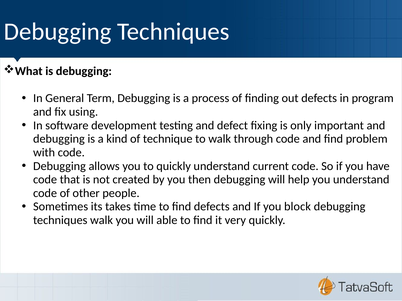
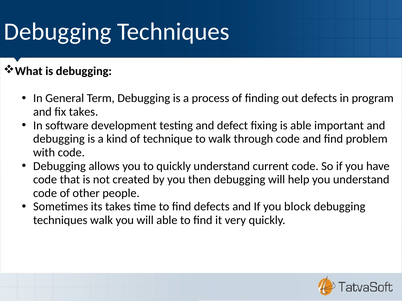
fix using: using -> takes (84, 112)
is only: only -> able (301, 126)
